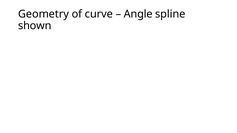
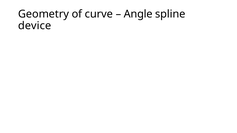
shown: shown -> device (35, 26)
